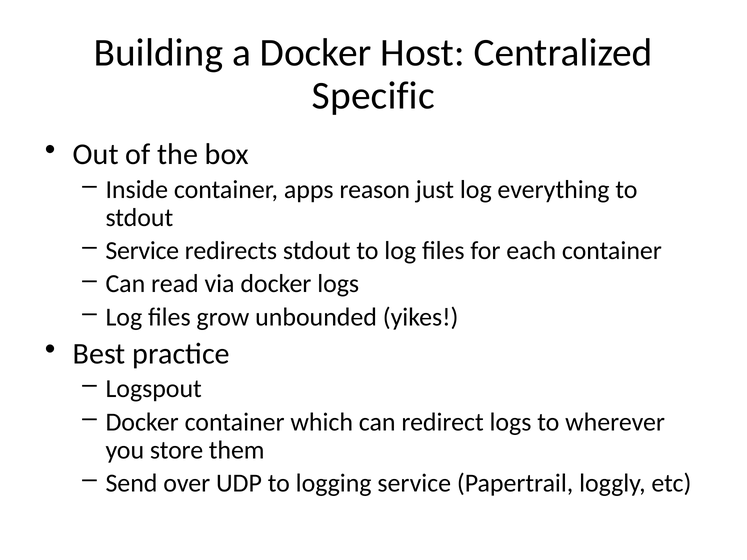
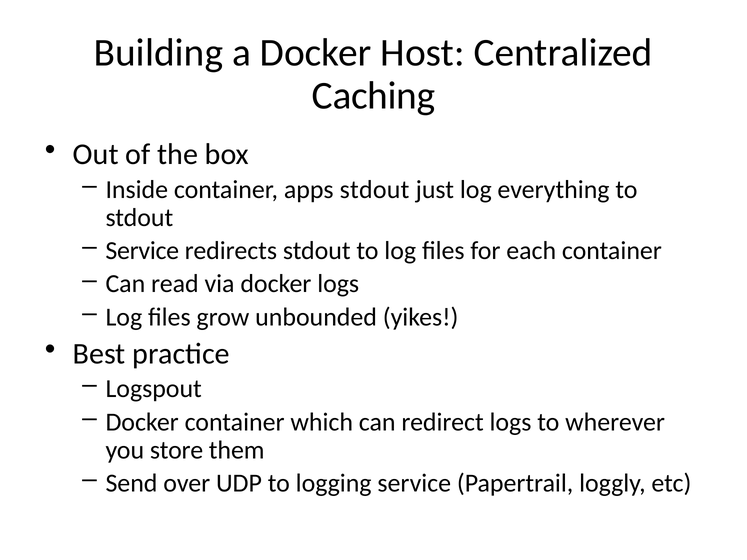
Specific: Specific -> Caching (374, 96)
apps reason: reason -> stdout (375, 190)
